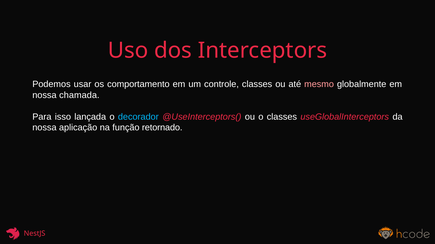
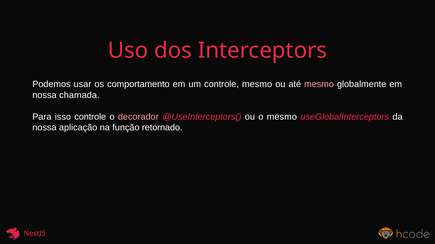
controle classes: classes -> mesmo (257, 84)
isso lançada: lançada -> controle (90, 117)
decorador colour: light blue -> pink (138, 117)
o classes: classes -> mesmo (282, 117)
